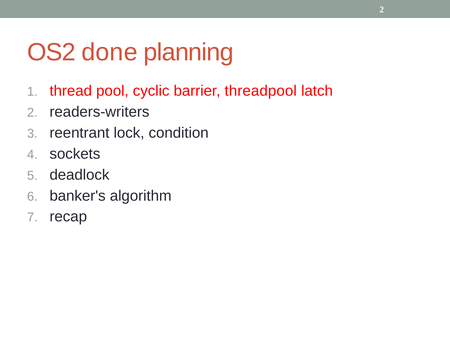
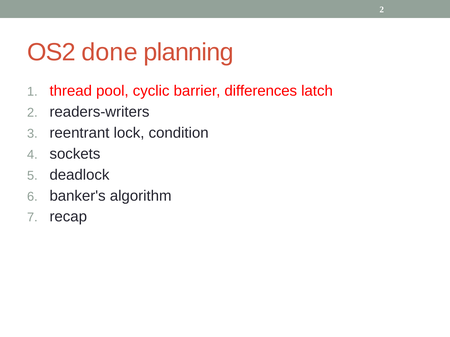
threadpool: threadpool -> differences (261, 91)
